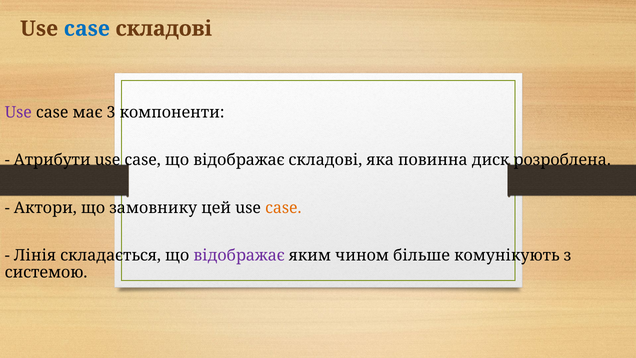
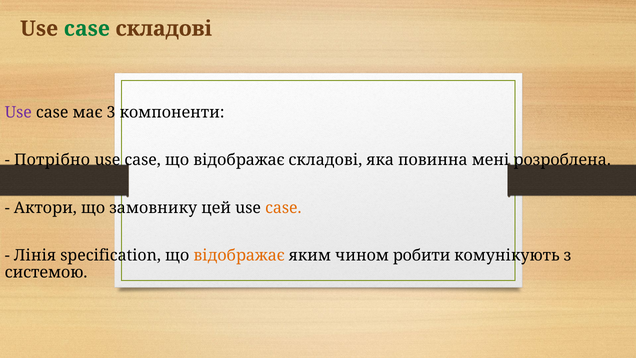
case colour: blue -> green (87, 29)
Атрибути: Атрибути -> Потрібно (52, 160)
диск: диск -> мені (491, 160)
складається: складається -> specification (111, 255)
відображає colour: purple -> orange (239, 255)
більше: більше -> робити (422, 255)
